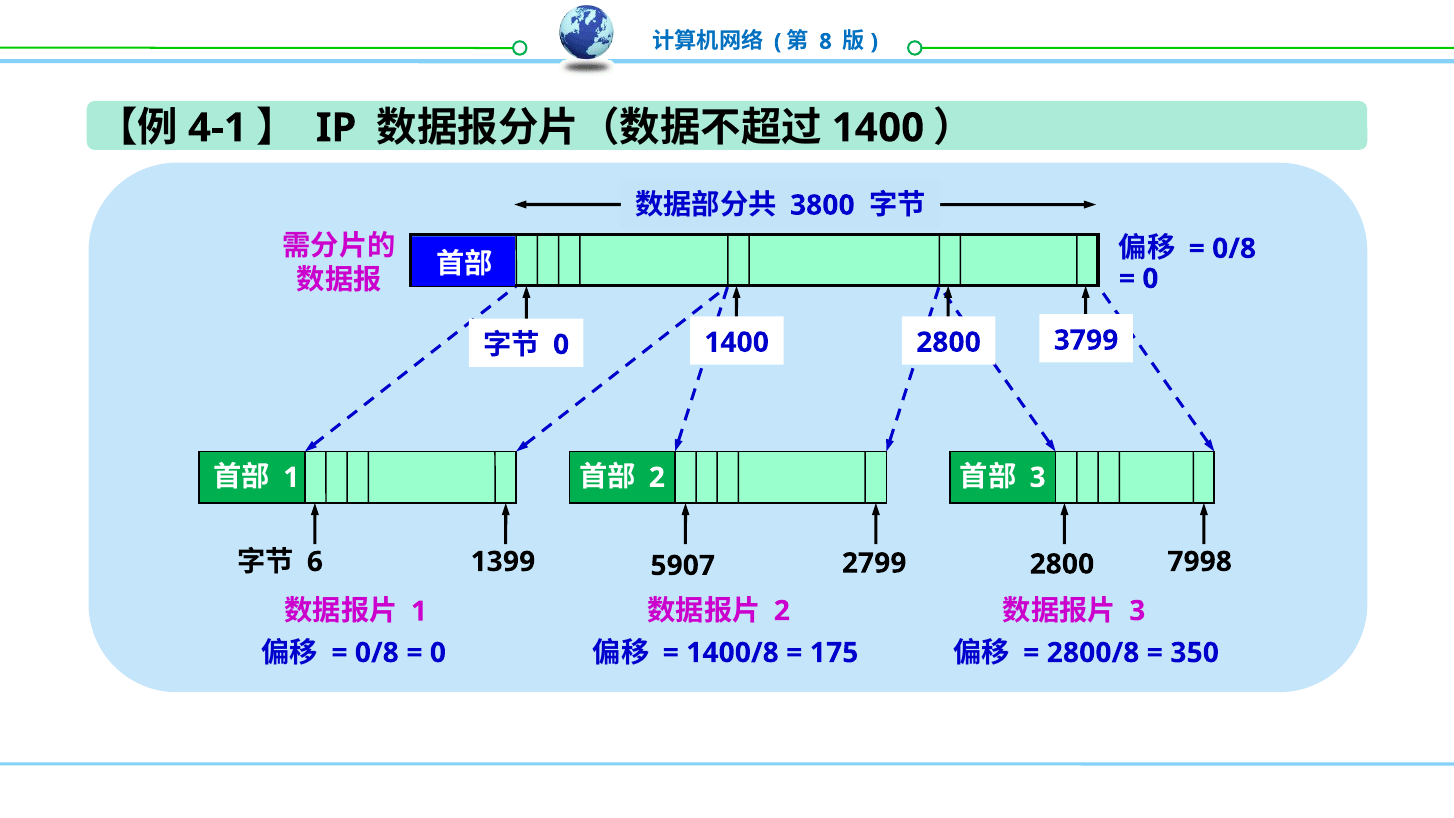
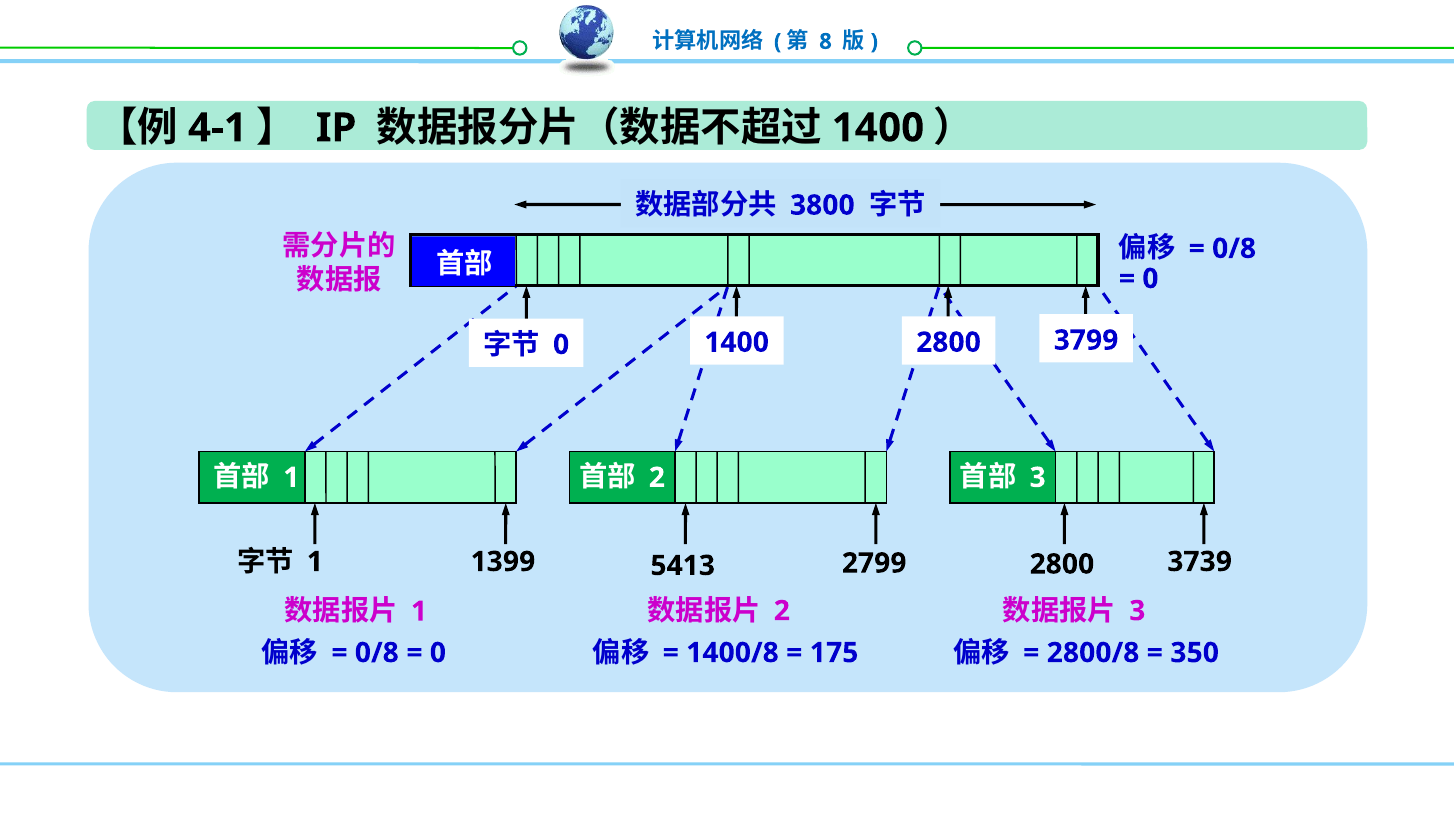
6: 6 -> 1 (315, 562)
7998: 7998 -> 3739 (1200, 562)
5907: 5907 -> 5413 (683, 566)
